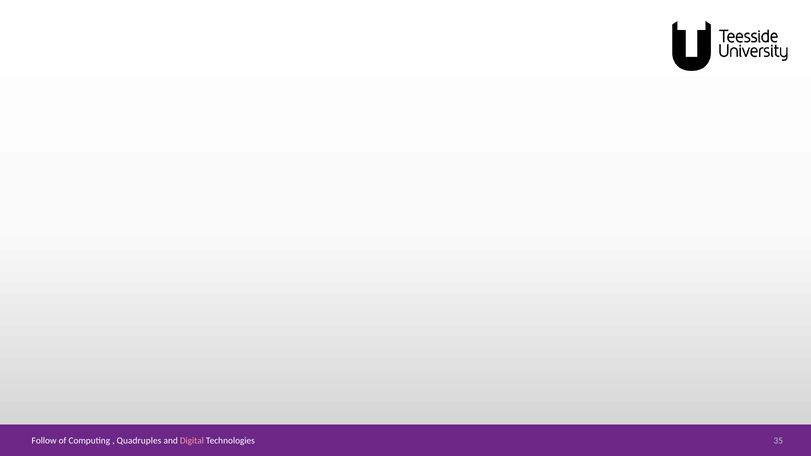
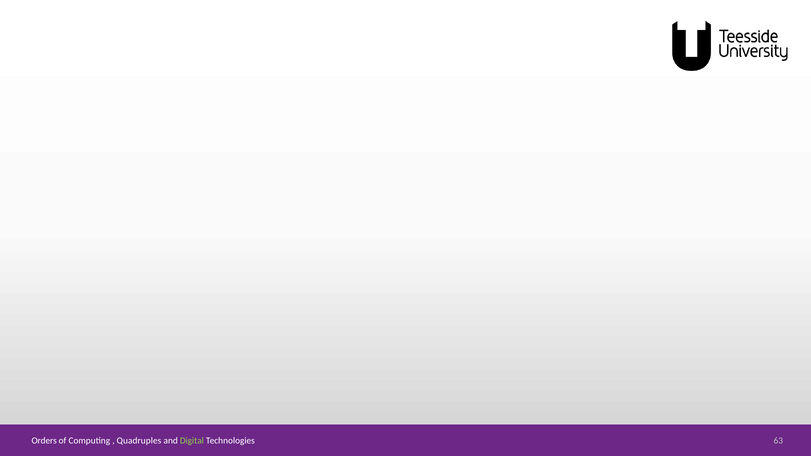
Follow: Follow -> Orders (44, 441)
Digital colour: pink -> light green (192, 441)
35: 35 -> 63 (778, 441)
